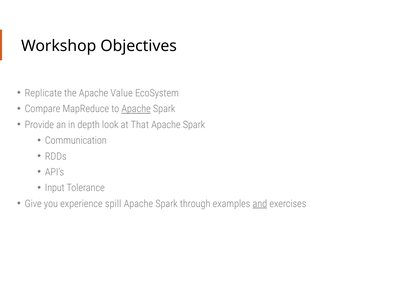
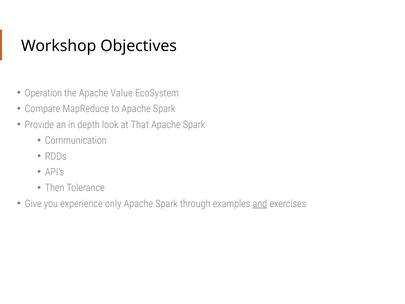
Replicate: Replicate -> Operation (43, 93)
Apache underline: present -> none (136, 109)
Input: Input -> Then (55, 188)
spill: spill -> only (113, 204)
